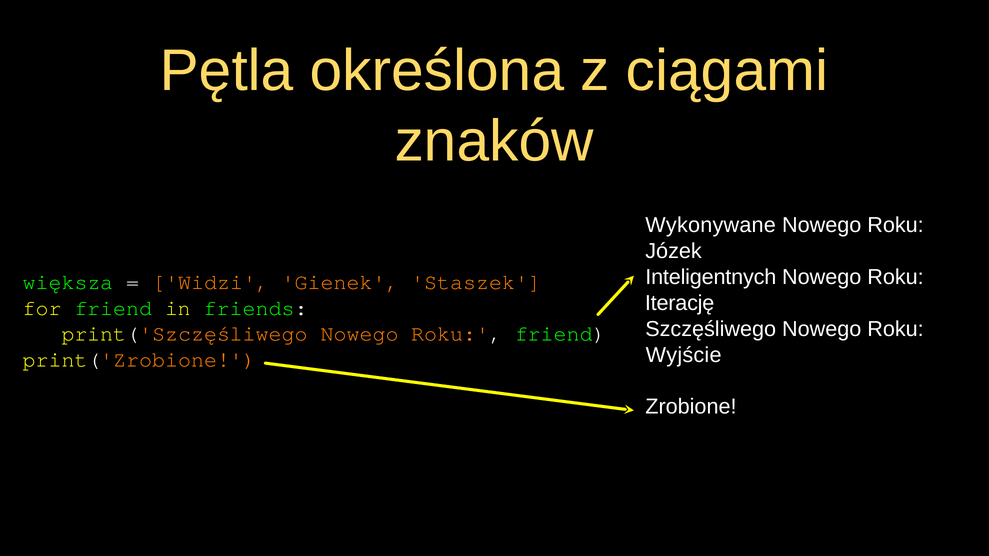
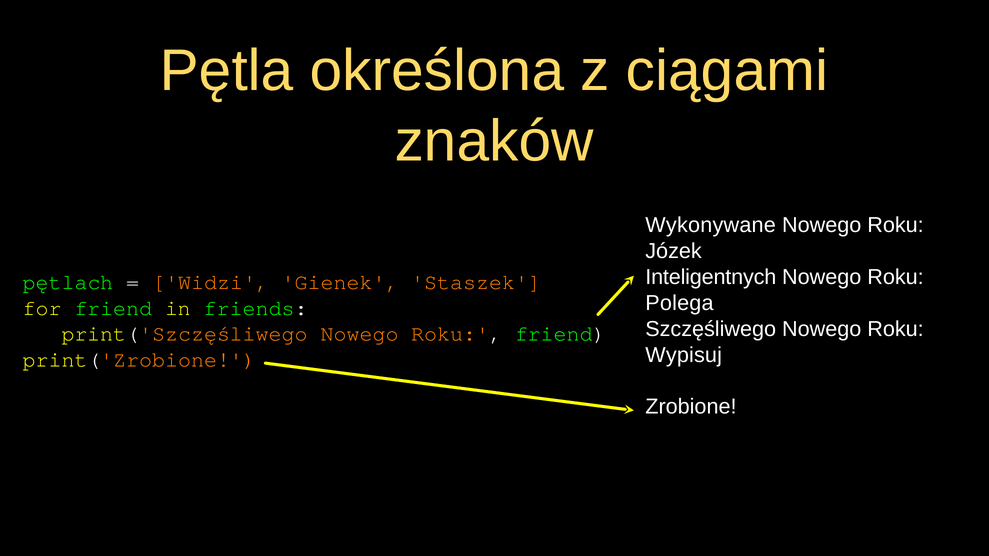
większa: większa -> pętlach (68, 282)
Iterację: Iterację -> Polega (679, 303)
Wyjście: Wyjście -> Wypisuj (684, 355)
